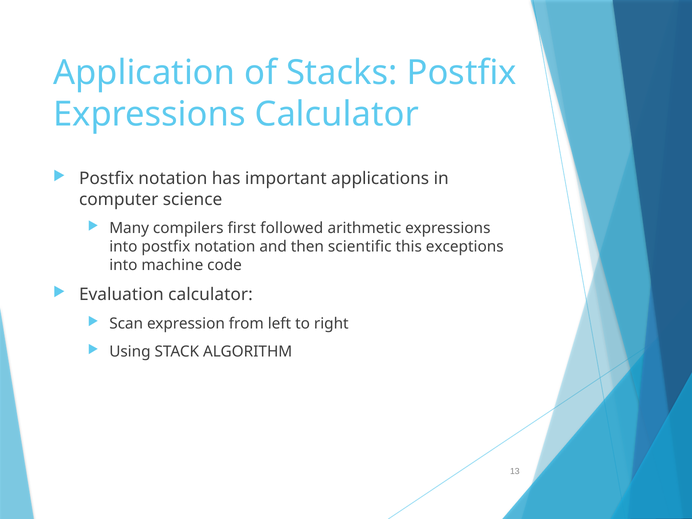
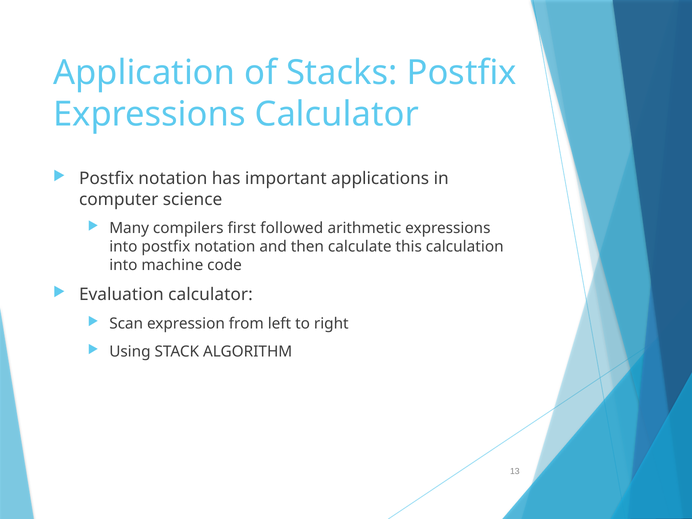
scientific: scientific -> calculate (360, 247)
exceptions: exceptions -> calculation (465, 247)
